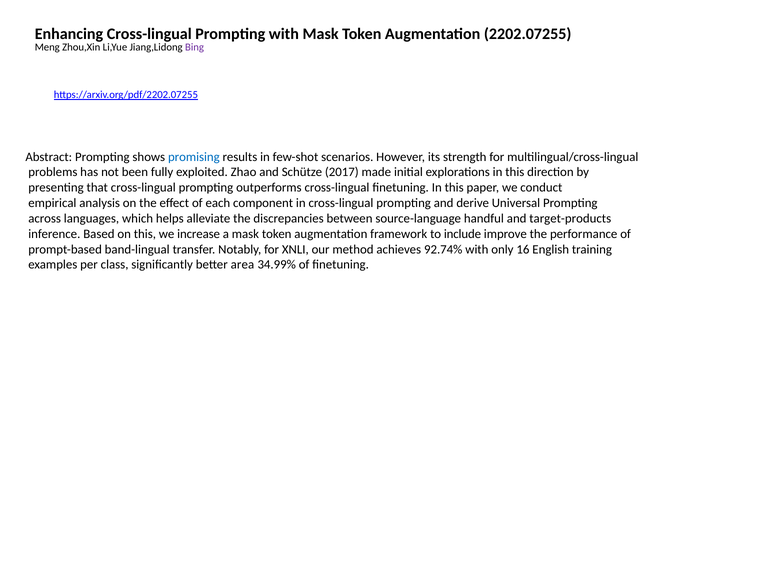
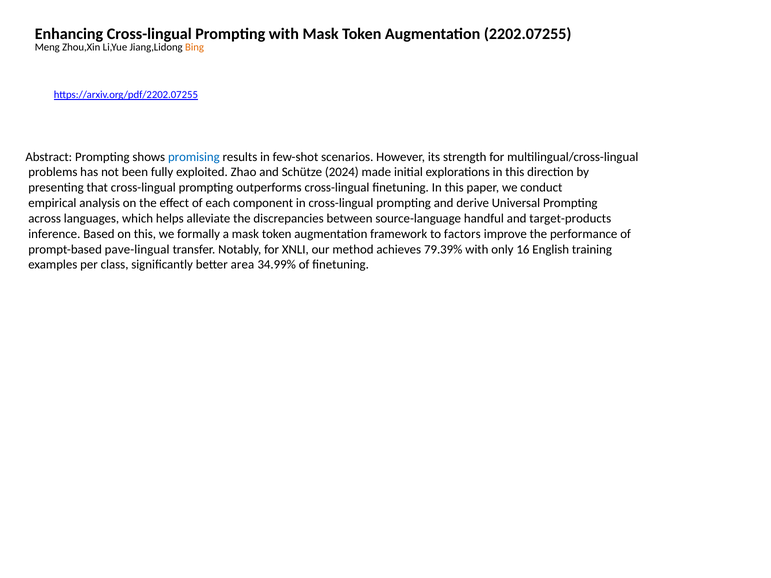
Bing colour: purple -> orange (195, 47)
2017: 2017 -> 2024 (342, 172)
increase: increase -> formally (199, 234)
include: include -> factors (462, 234)
band-lingual: band-lingual -> pave-lingual (137, 249)
92.74%: 92.74% -> 79.39% (443, 249)
